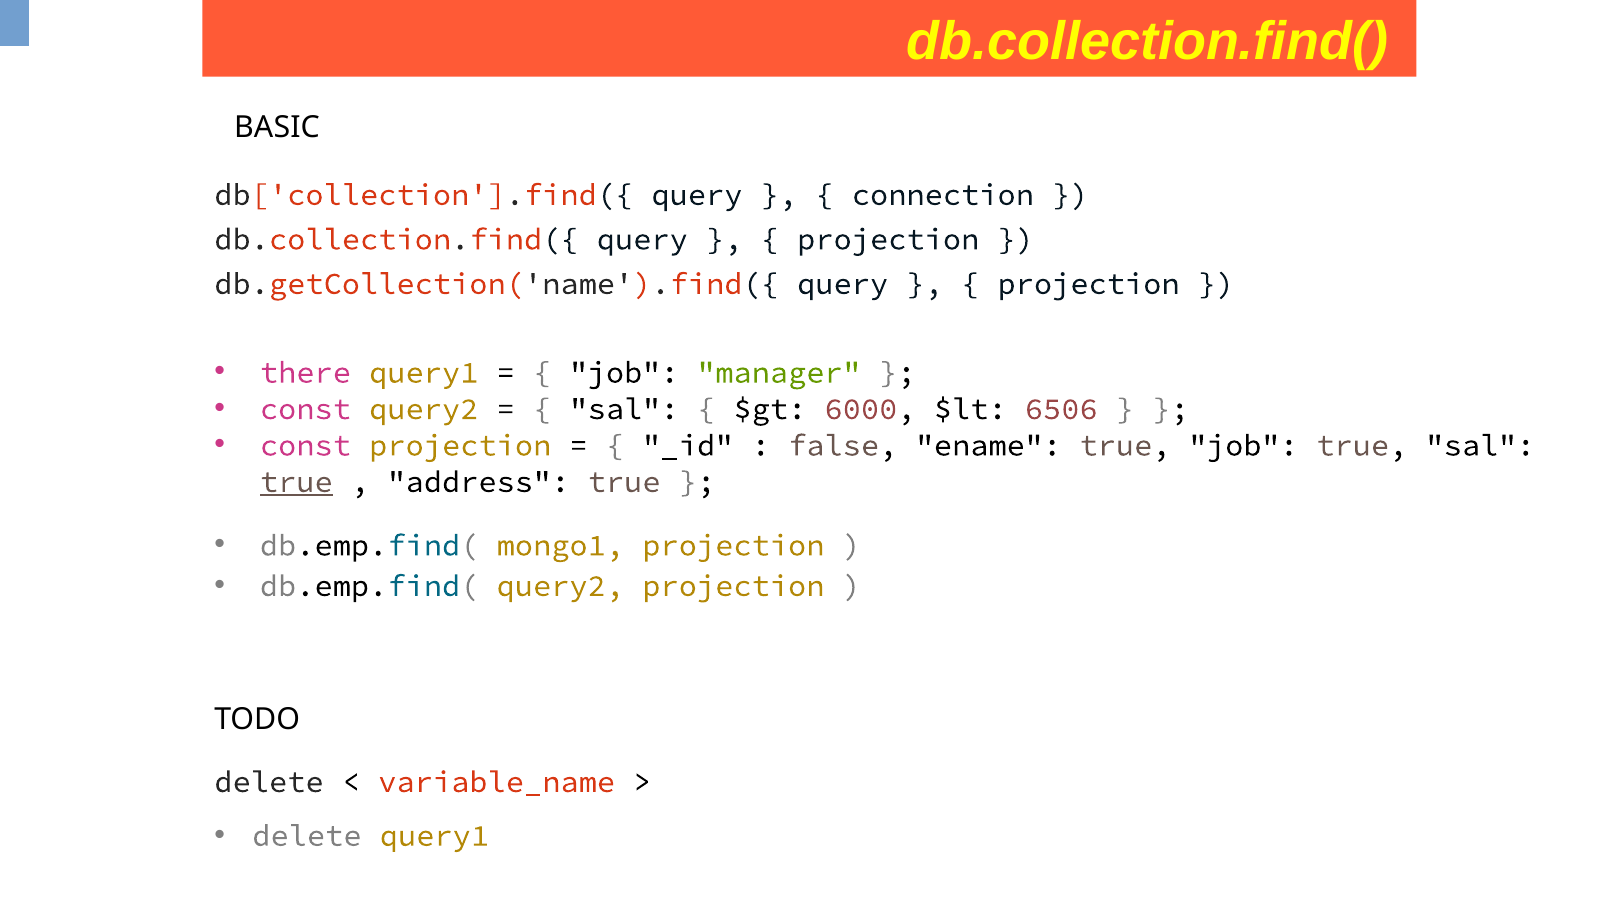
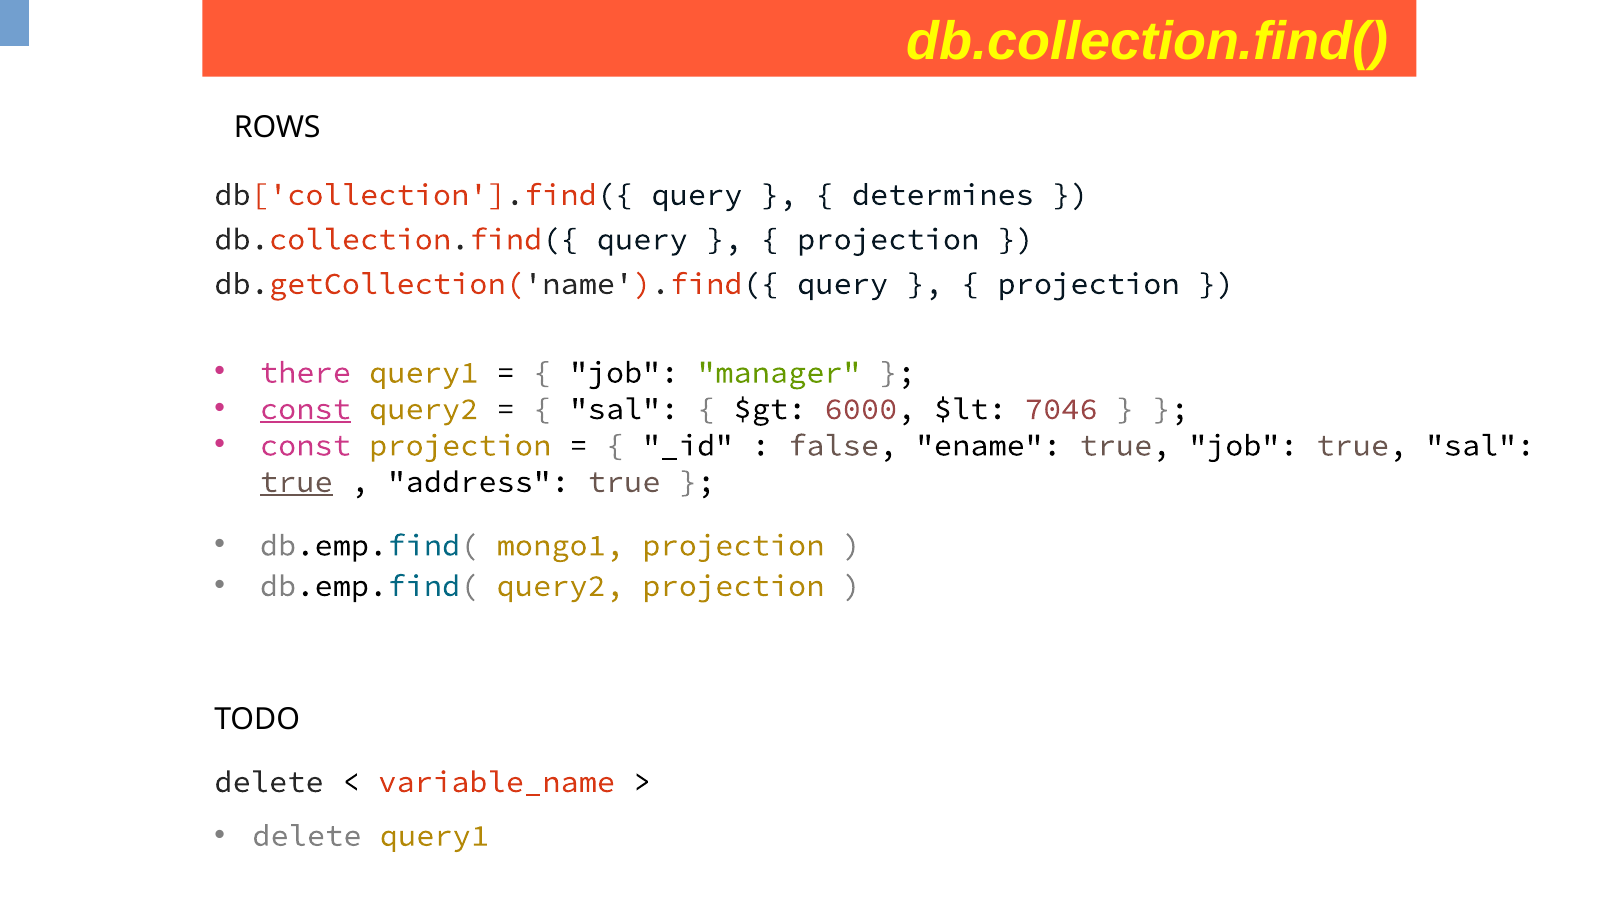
BASIC: BASIC -> ROWS (277, 127)
connection: connection -> determines (943, 195)
const underline: none -> present (305, 409)
6506: 6506 -> 7046 (1061, 409)
